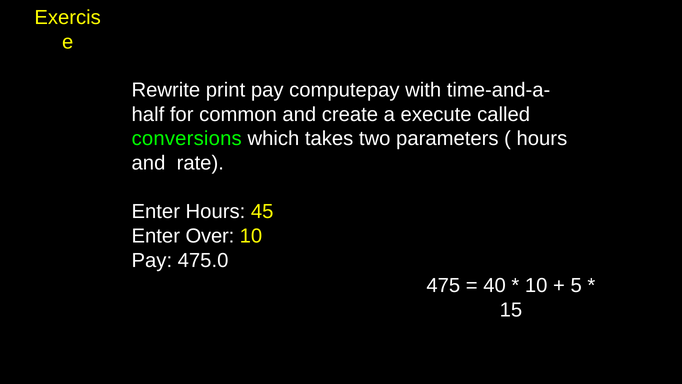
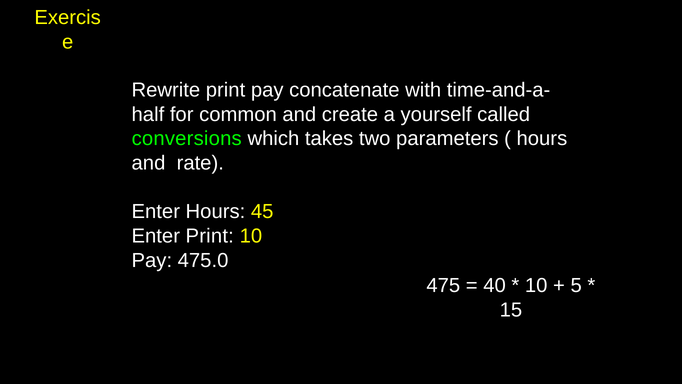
computepay: computepay -> concatenate (344, 90)
execute: execute -> yourself (436, 114)
Enter Over: Over -> Print (210, 236)
